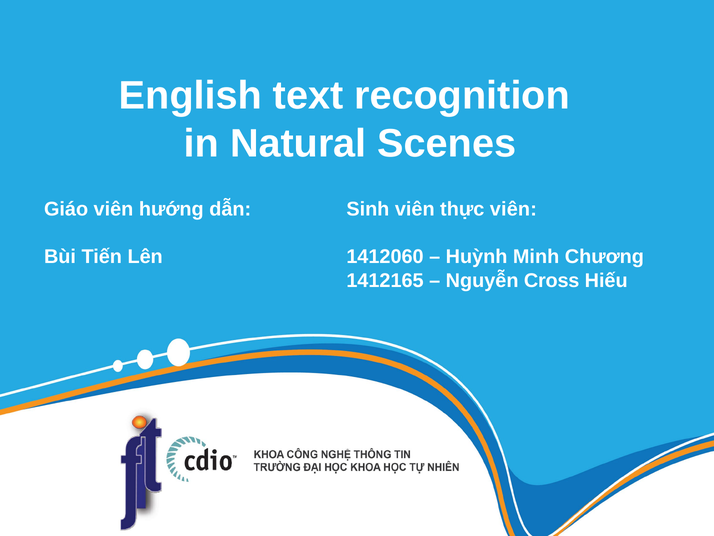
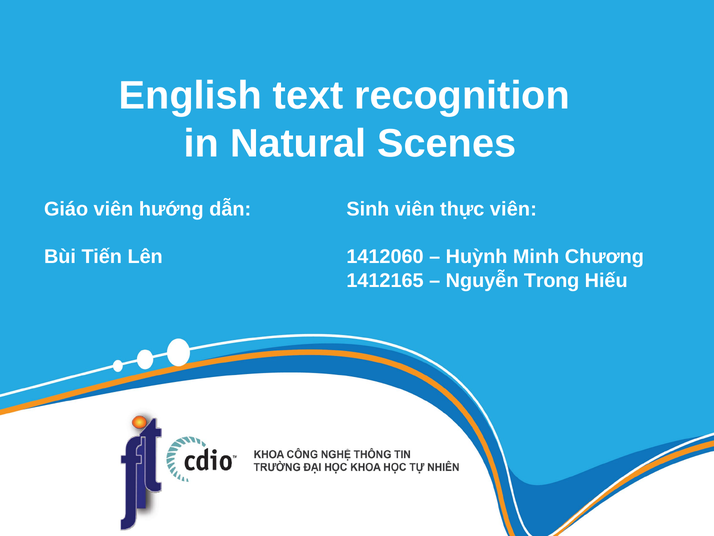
Cross: Cross -> Trong (552, 280)
